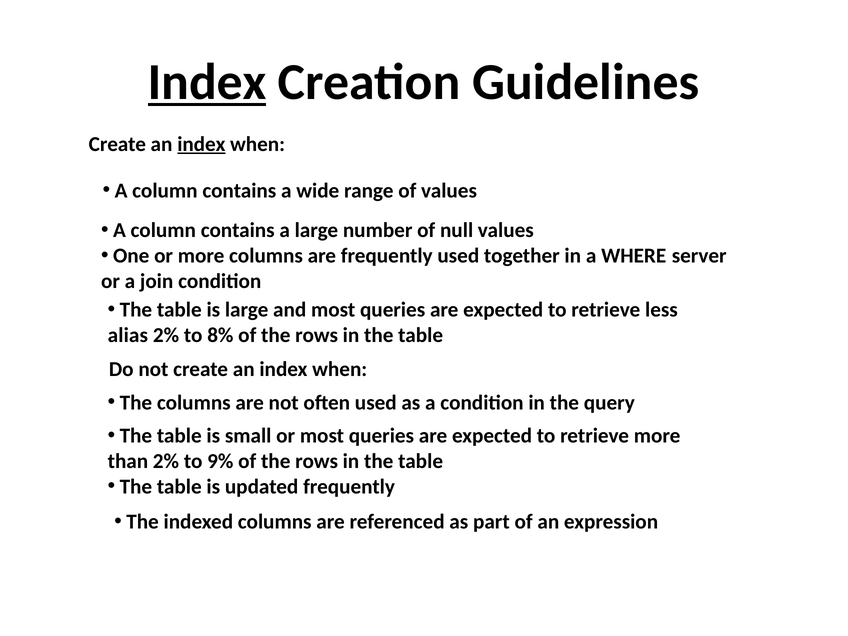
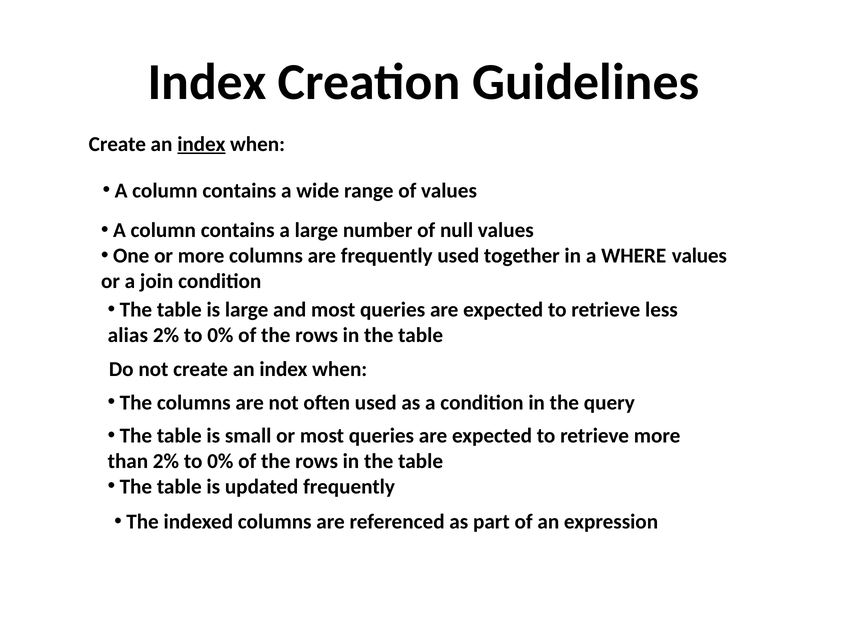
Index underline: present -> none (207, 82)
WHERE server: server -> values (699, 256)
8%: 8% -> 0% (220, 335)
than 2% to 9%: 9% -> 0% (220, 461)
